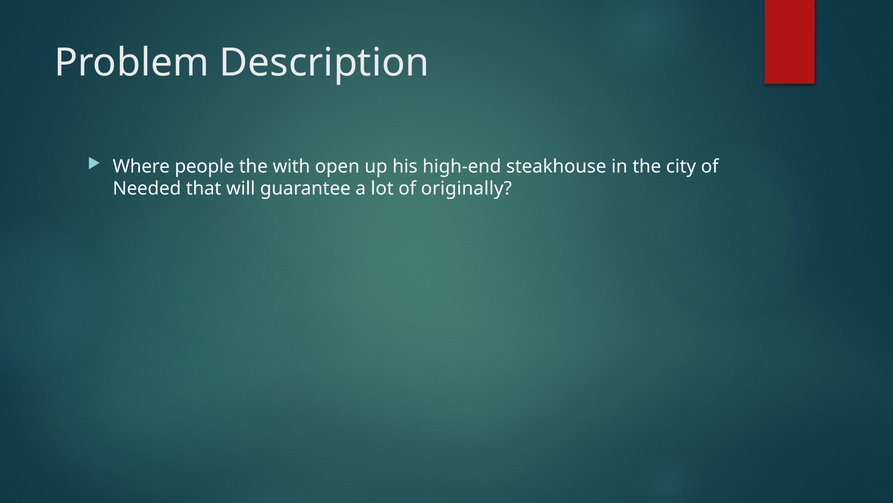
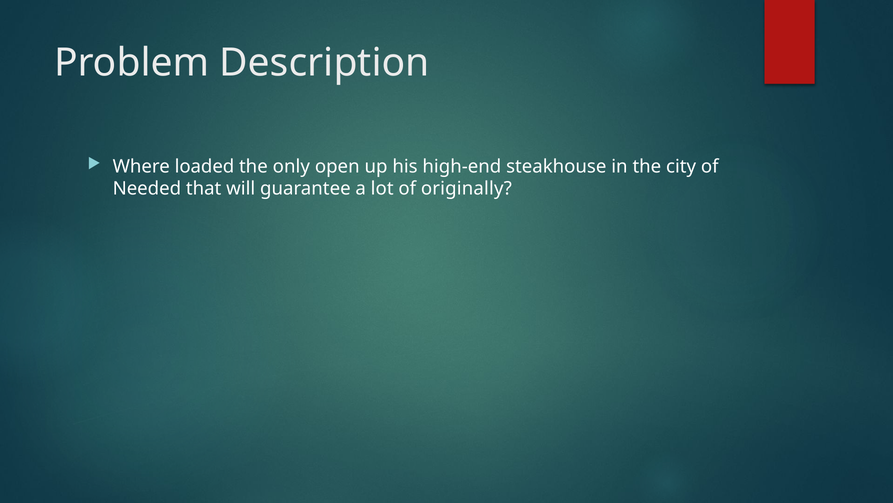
people: people -> loaded (204, 166)
with: with -> only (291, 166)
